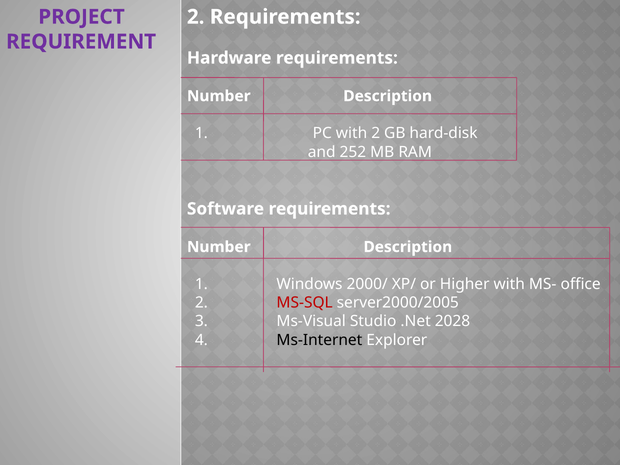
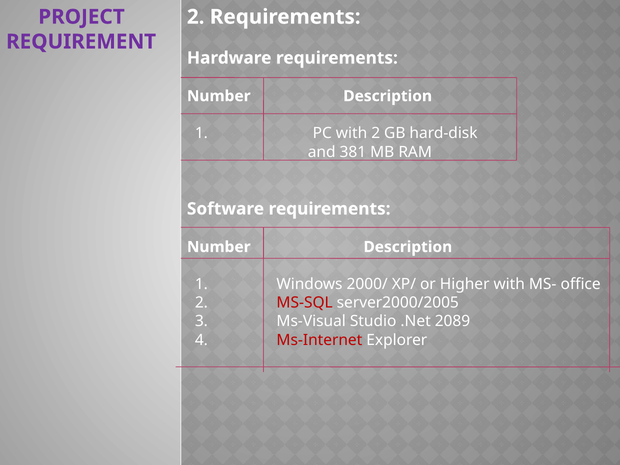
252: 252 -> 381 (353, 152)
2028: 2028 -> 2089 (452, 321)
Ms-Internet colour: black -> red (319, 340)
